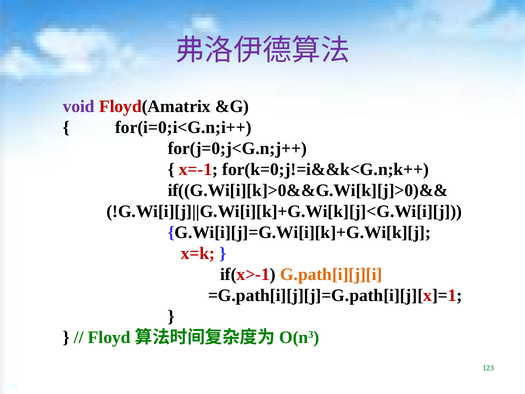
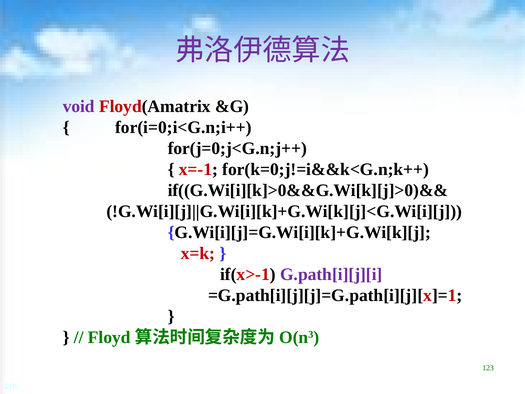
G.path[i][j][i colour: orange -> purple (331, 274)
